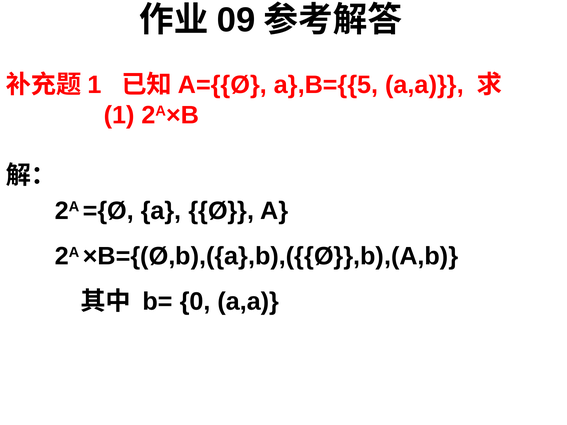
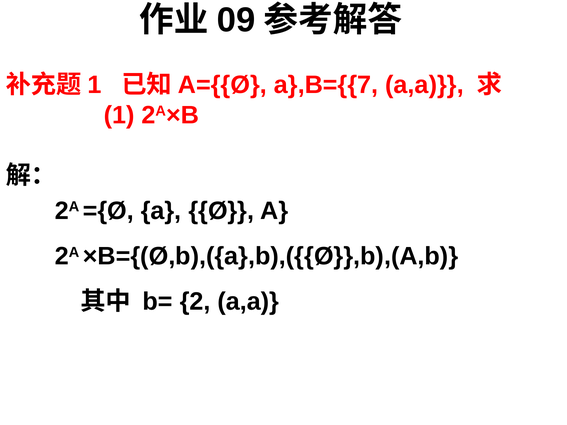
a},B={{5: a},B={{5 -> a},B={{7 (326, 85)
0: 0 -> 2 (195, 302)
